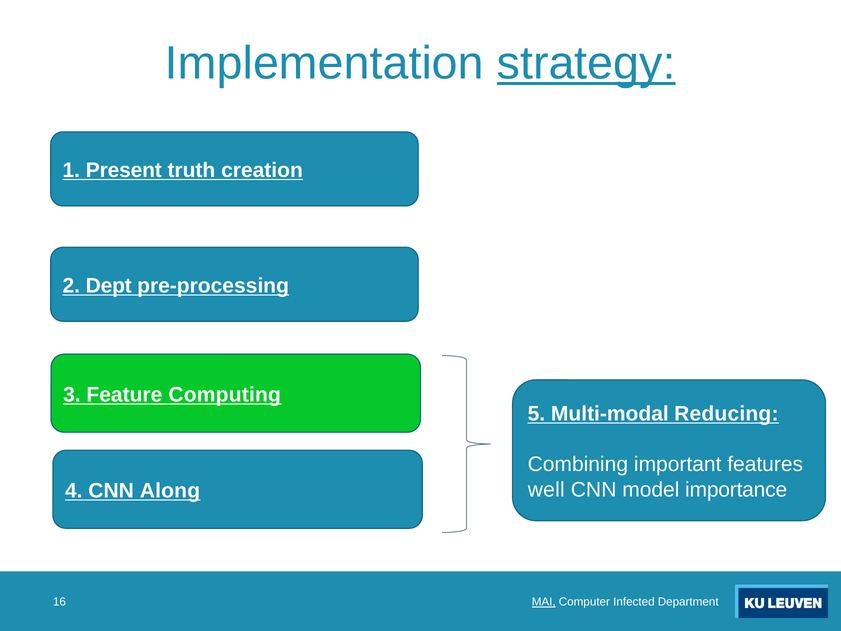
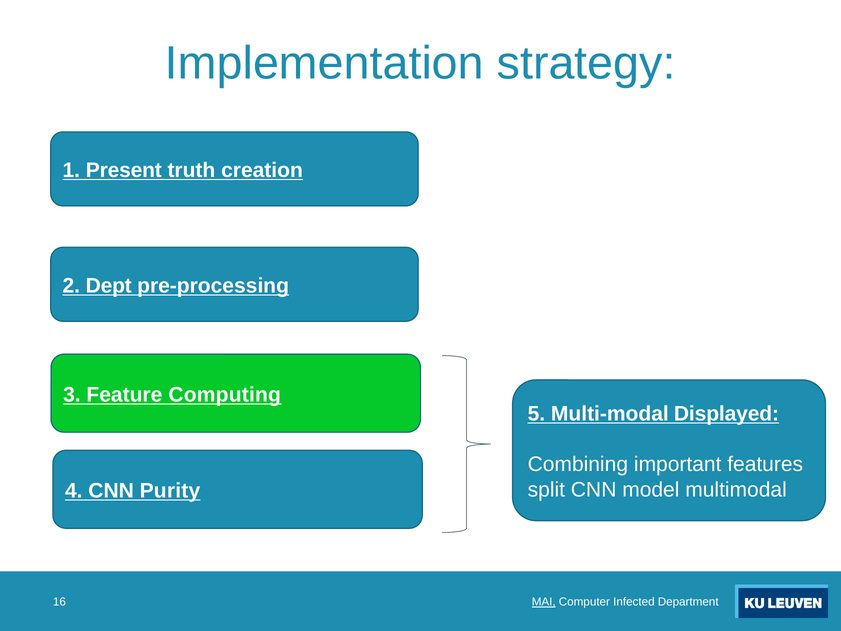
strategy underline: present -> none (586, 63)
Reducing: Reducing -> Displayed (726, 414)
well: well -> split (546, 489)
importance: importance -> multimodal (736, 489)
Along: Along -> Purity (170, 491)
